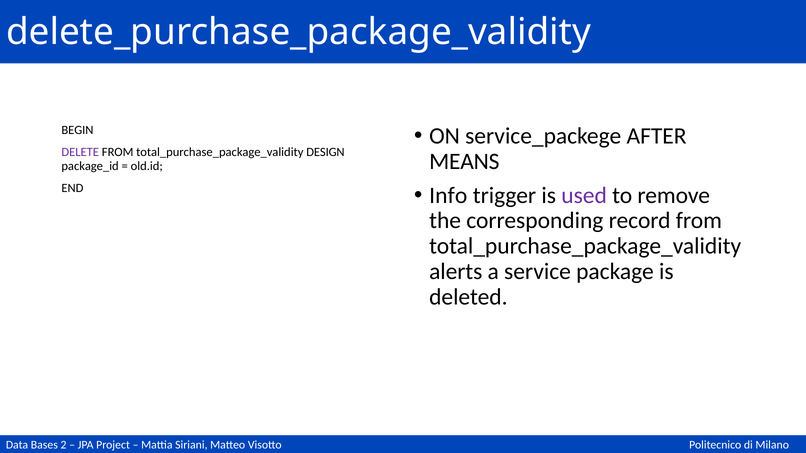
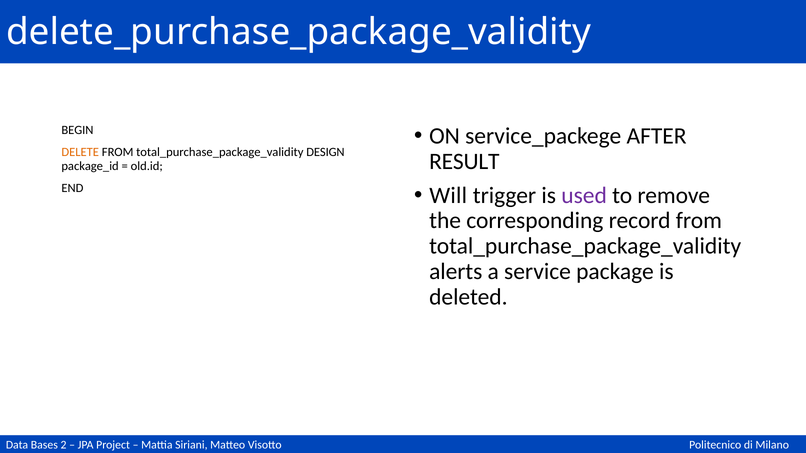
DELETE colour: purple -> orange (80, 152)
MEANS: MEANS -> RESULT (464, 162)
Info: Info -> Will (448, 195)
